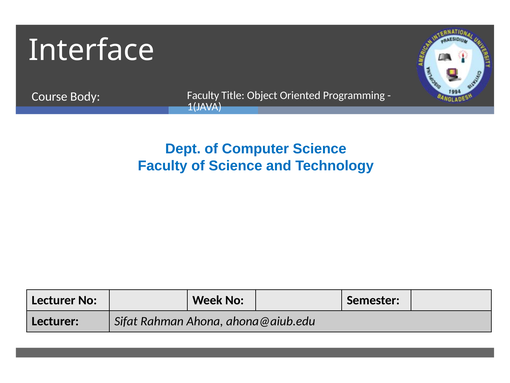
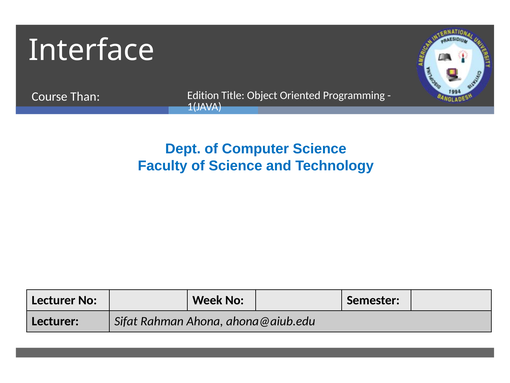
Faculty: Faculty -> Edition (203, 95)
Body: Body -> Than (85, 97)
